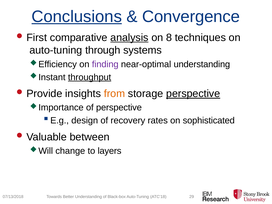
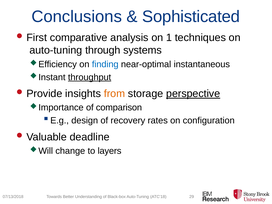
Conclusions underline: present -> none (77, 17)
Convergence: Convergence -> Sophisticated (191, 17)
analysis underline: present -> none (129, 38)
8: 8 -> 1 (169, 38)
finding colour: purple -> blue (105, 64)
near-optimal understanding: understanding -> instantaneous (202, 64)
of perspective: perspective -> comparison (119, 108)
sophisticated: sophisticated -> configuration (209, 121)
between: between -> deadline (90, 137)
